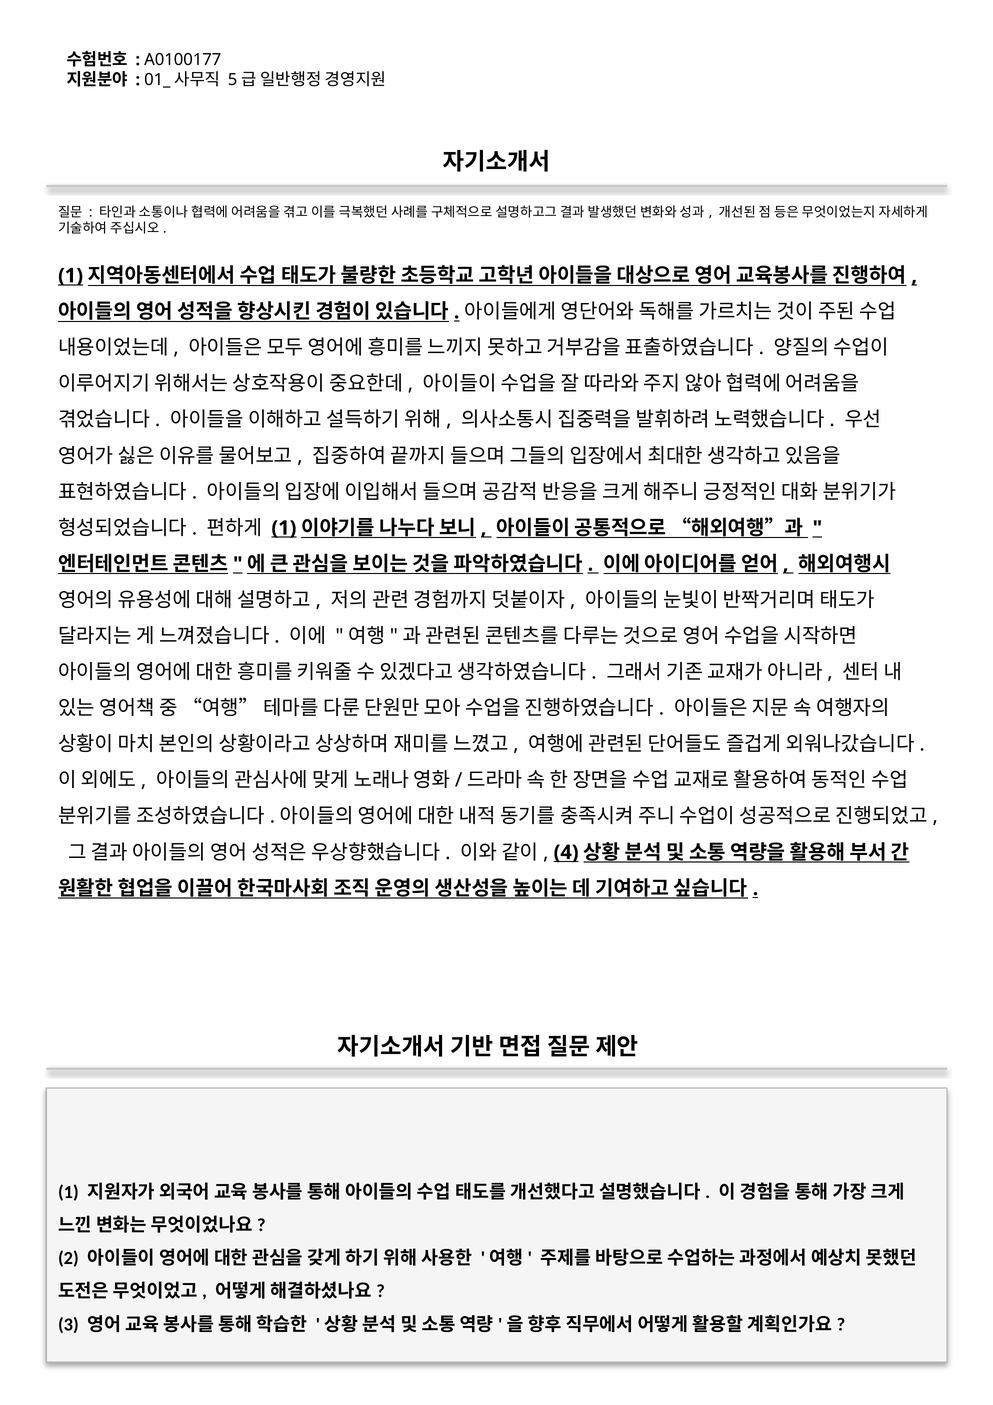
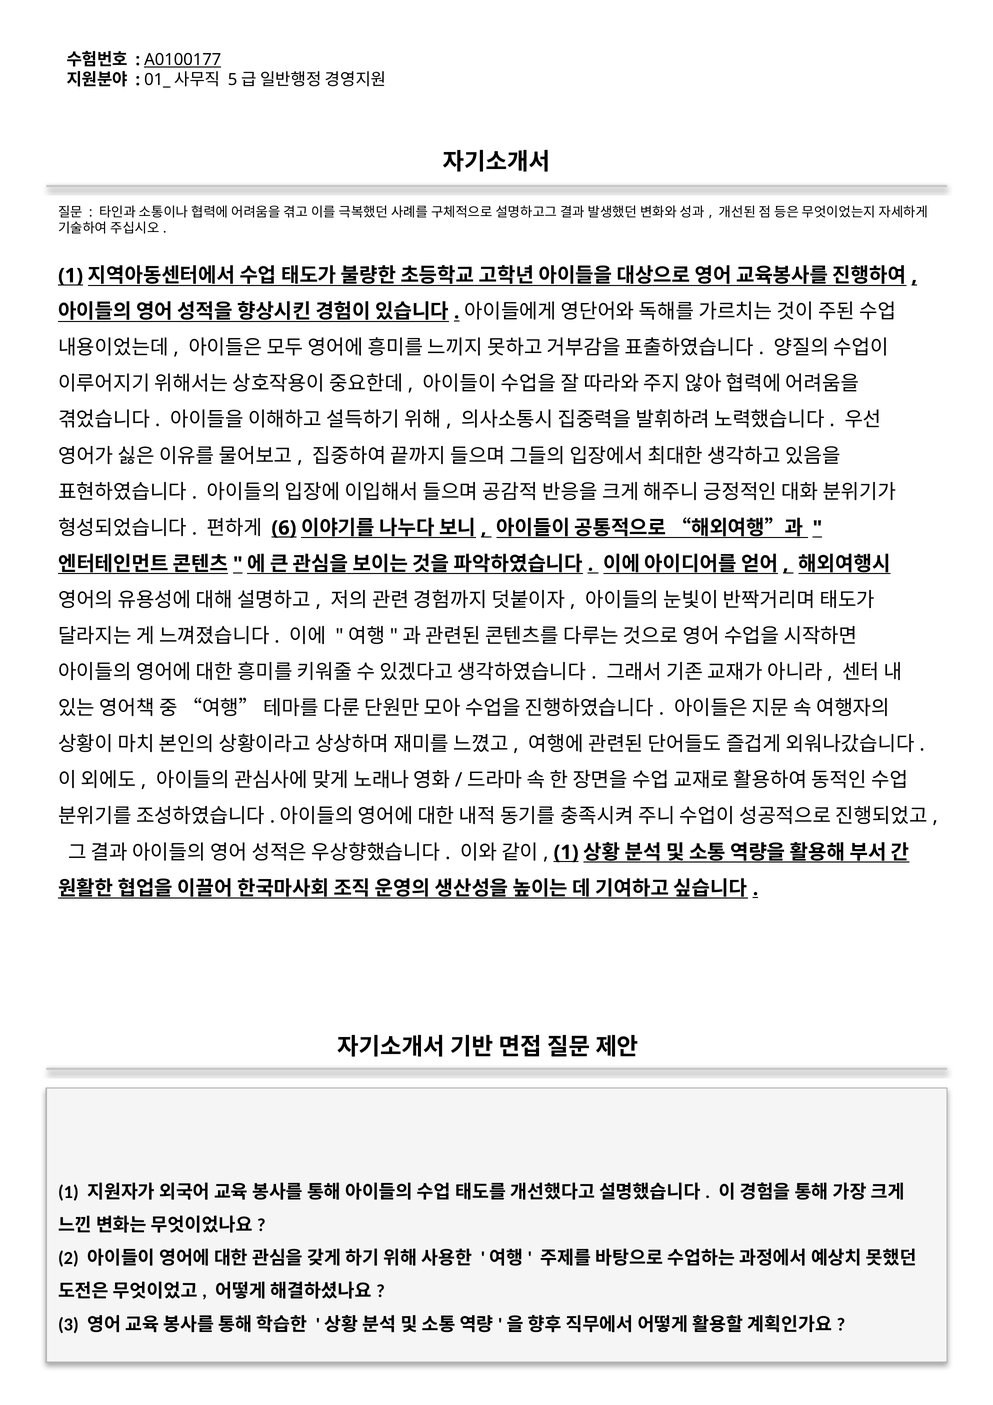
A0100177 underline: none -> present (183, 60)
1: 1 -> 6 (284, 528)
4: 4 -> 1 (566, 852)
